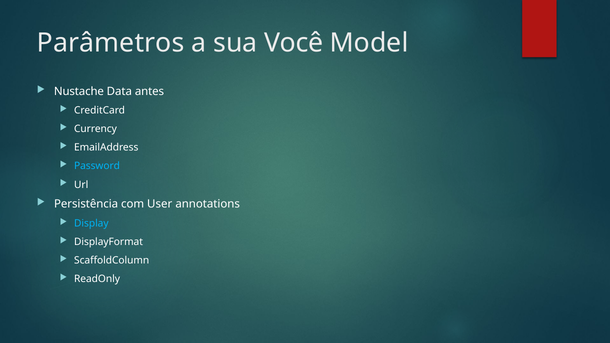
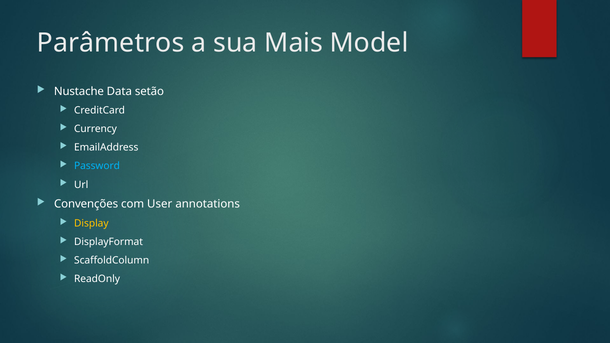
Você: Você -> Mais (294, 43)
antes: antes -> setão (149, 91)
Persistência: Persistência -> Convenções (86, 204)
Display colour: light blue -> yellow (91, 223)
